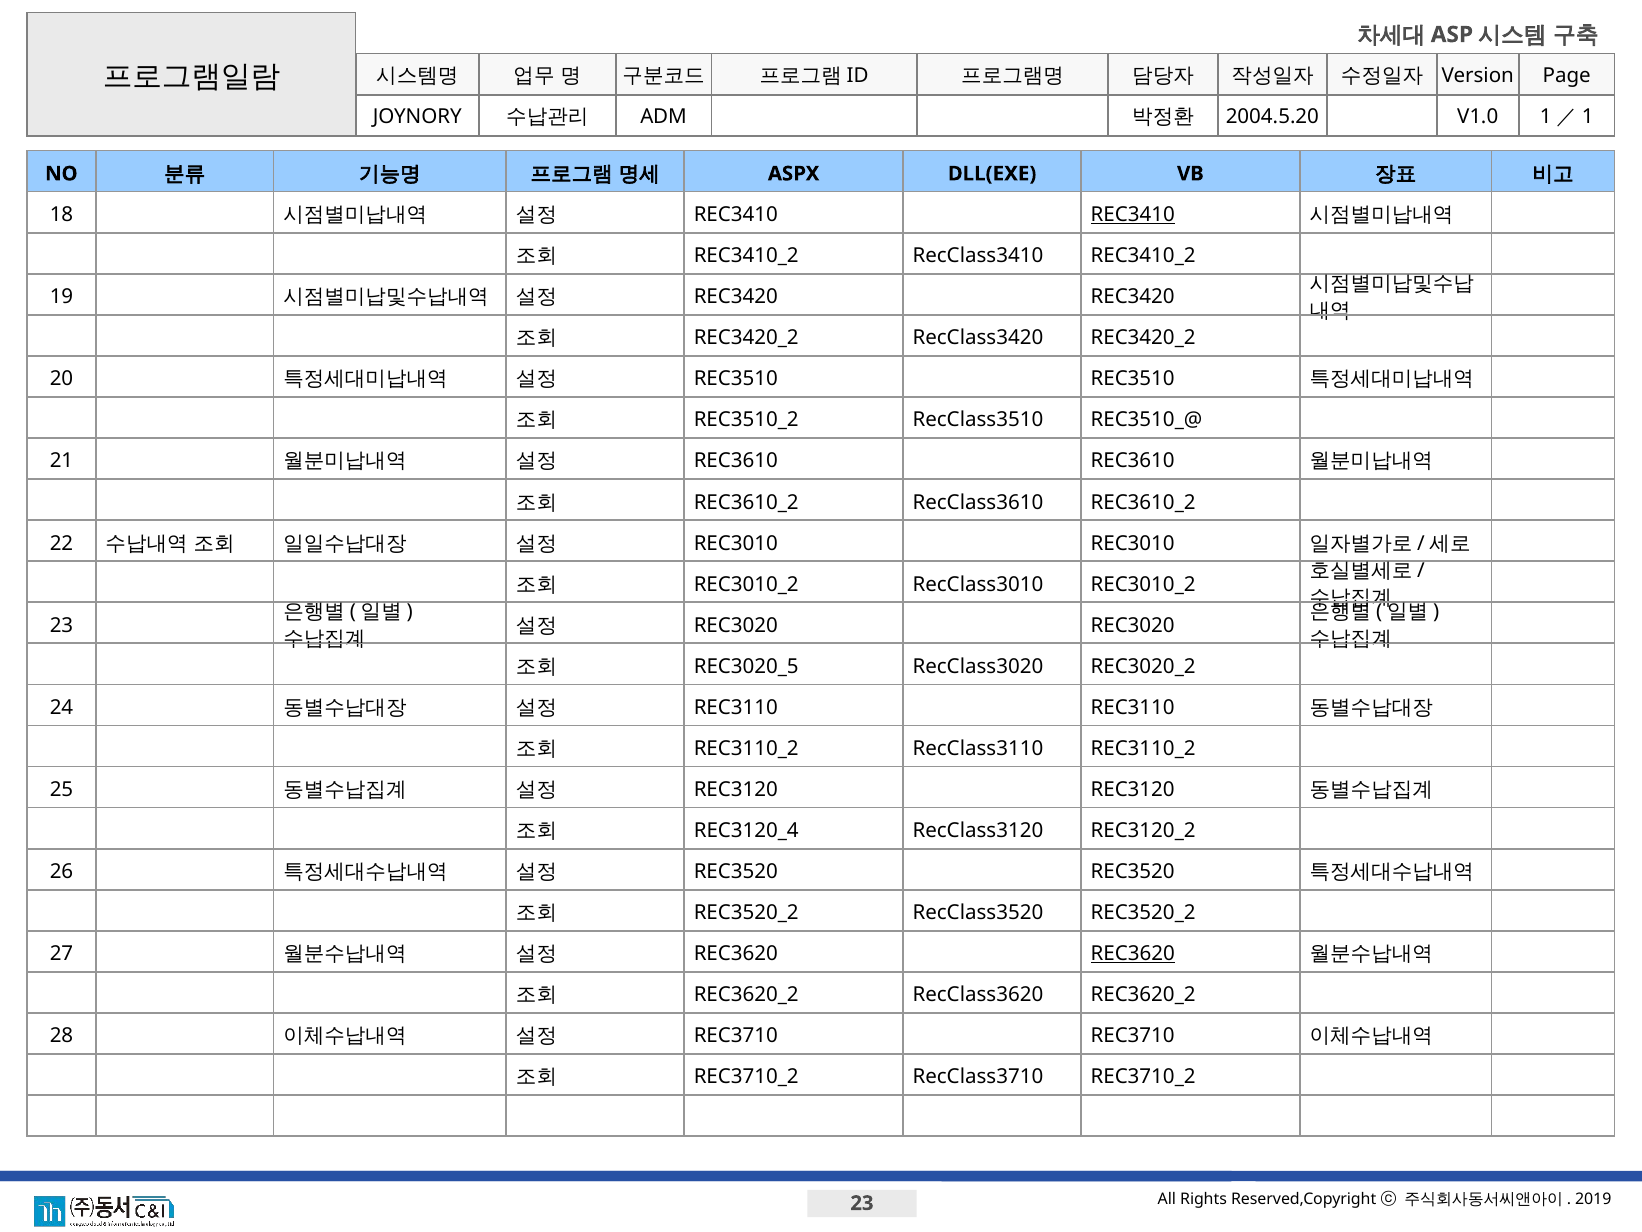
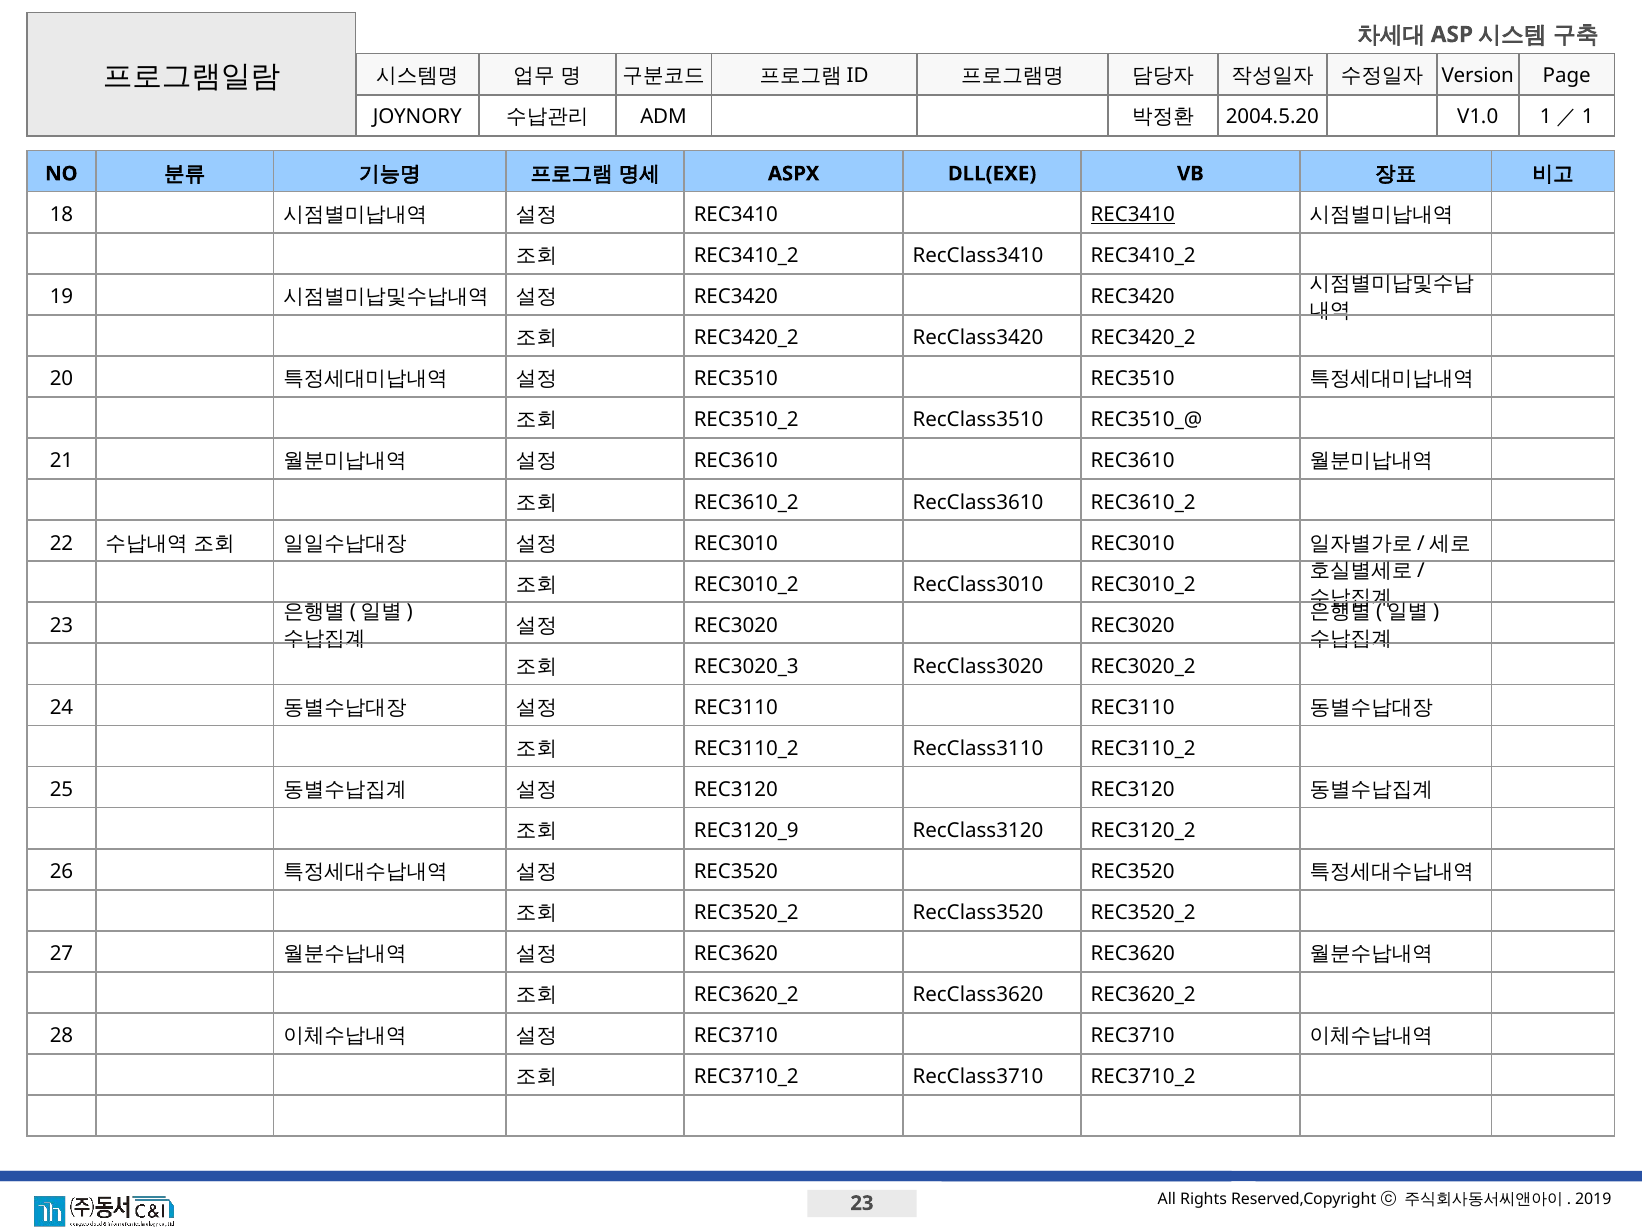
REC3020_5: REC3020_5 -> REC3020_3 (746, 666)
REC3120_4: REC3120_4 -> REC3120_9 (746, 830)
REC3620 underline: present -> none (1133, 954)
